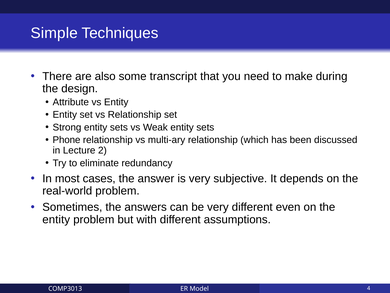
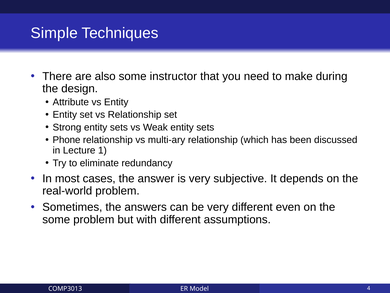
transcript: transcript -> instructor (173, 76)
2: 2 -> 1 (102, 150)
entity: entity -> some (56, 219)
